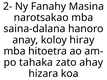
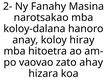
saina-dalana: saina-dalana -> koloy-dalana (34, 29)
tahaka: tahaka -> vaovao (36, 63)
